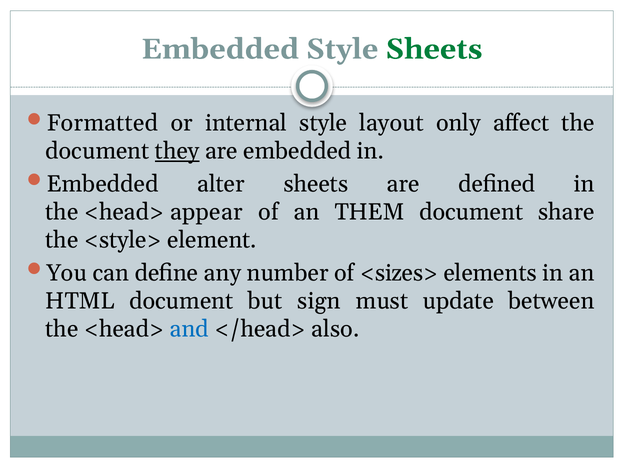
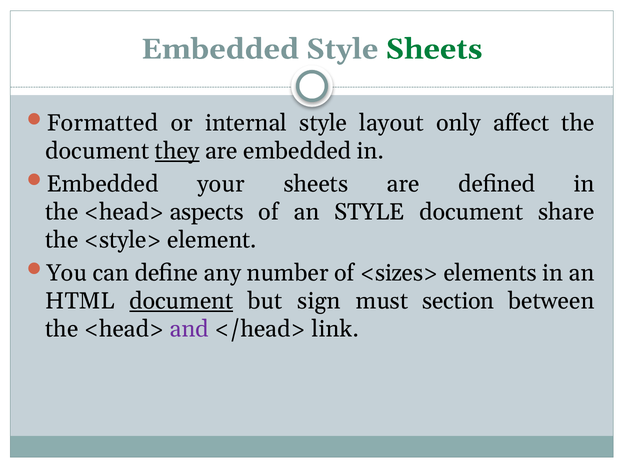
alter: alter -> your (221, 184)
appear: appear -> aspects (207, 212)
an THEM: THEM -> STYLE (369, 212)
document underline: none -> present (181, 301)
update: update -> section (458, 301)
and colour: blue -> purple (189, 329)
also: also -> link (335, 329)
